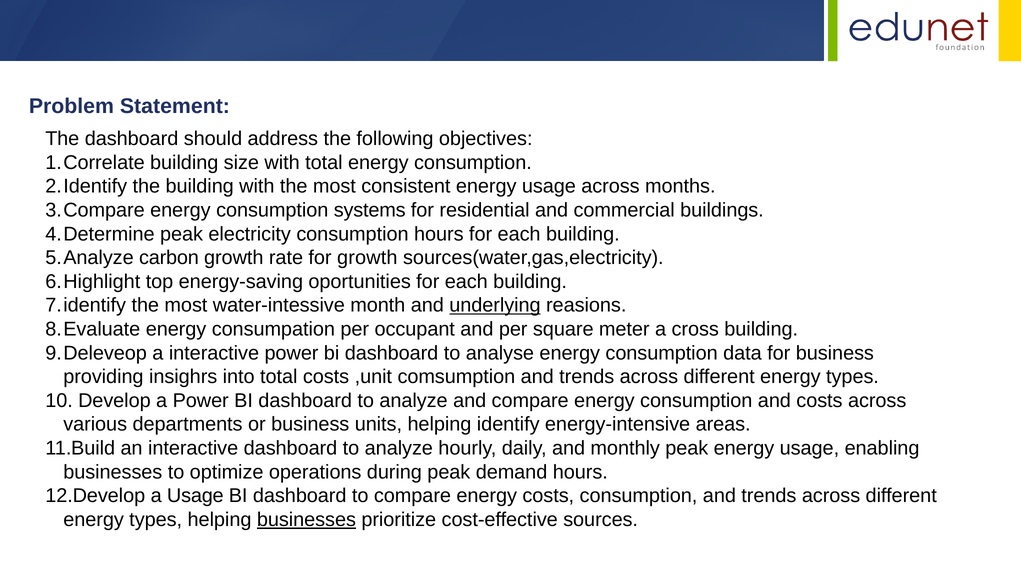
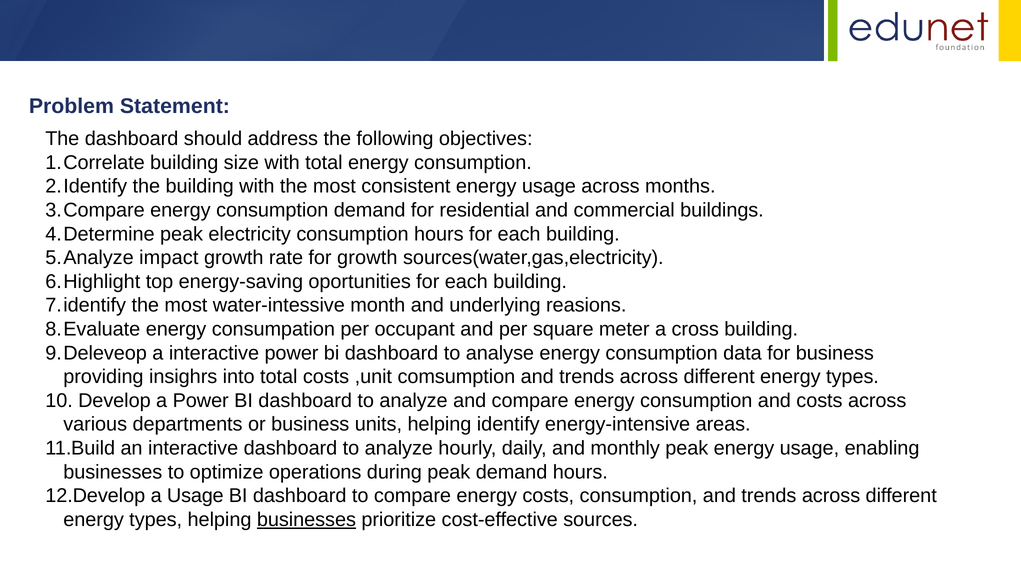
consumption systems: systems -> demand (370, 210)
carbon: carbon -> impact (169, 258)
underlying underline: present -> none (495, 306)
